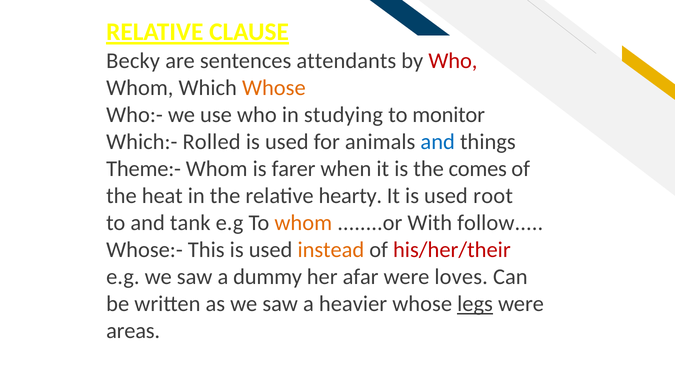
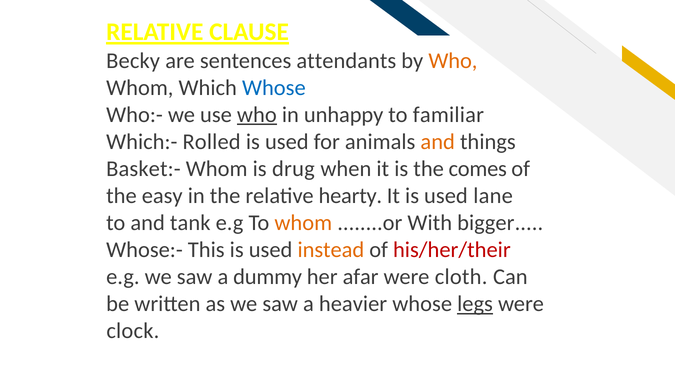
Who colour: red -> orange (453, 61)
Whose colour: orange -> blue (274, 88)
who underline: none -> present (257, 115)
studying: studying -> unhappy (344, 115)
monitor: monitor -> familiar (448, 115)
and colour: blue -> orange (438, 142)
Theme:-: Theme:- -> Basket:- (143, 169)
farer: farer -> drug (293, 169)
heat: heat -> easy (162, 196)
root: root -> lane (493, 196)
follow: follow -> bigger (500, 223)
loves: loves -> cloth (461, 277)
areas: areas -> clock (133, 331)
